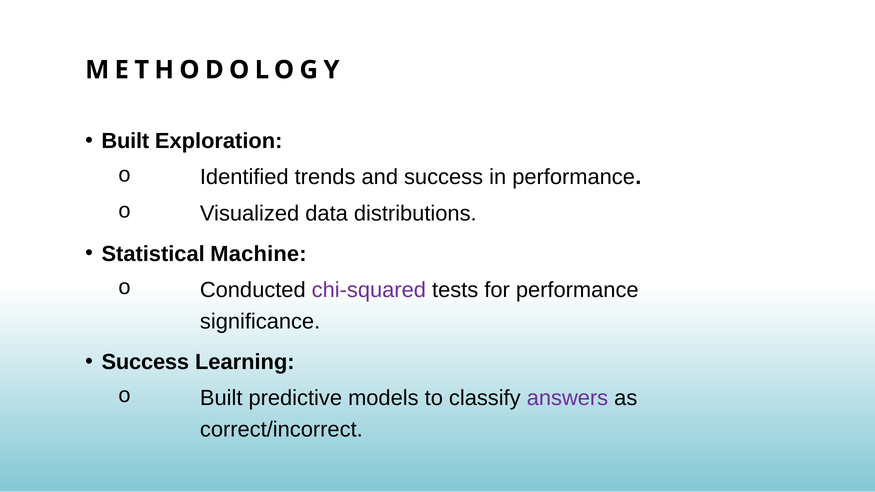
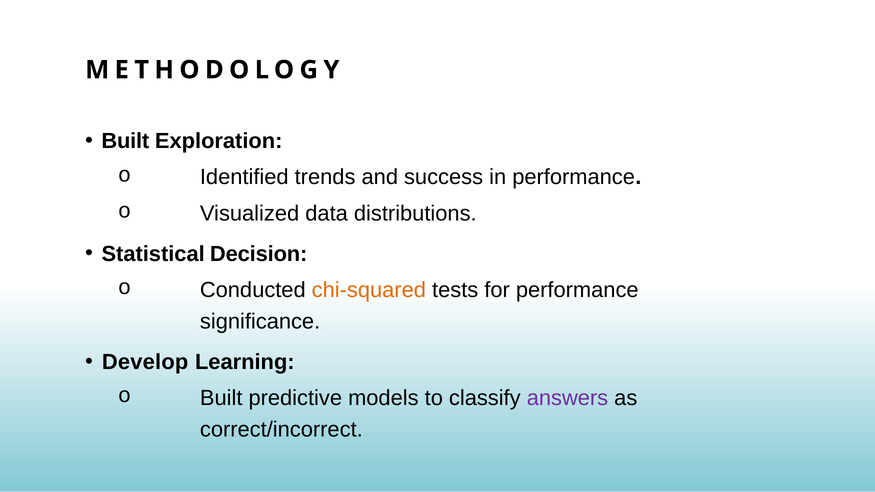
Machine: Machine -> Decision (259, 254)
chi-squared colour: purple -> orange (369, 290)
Success: Success -> Develop (145, 362)
